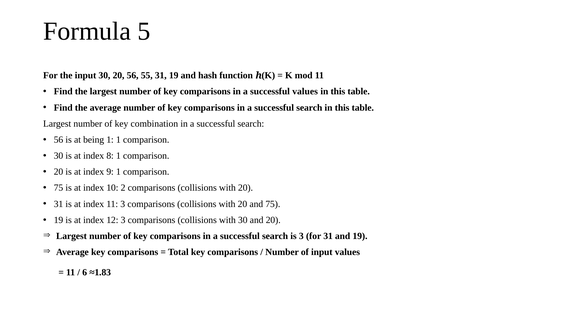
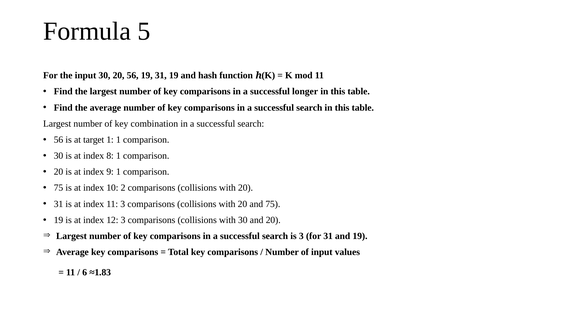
56 55: 55 -> 19 (147, 76)
successful values: values -> longer (305, 92)
being: being -> target (94, 140)
